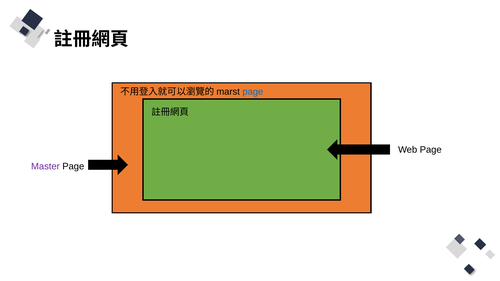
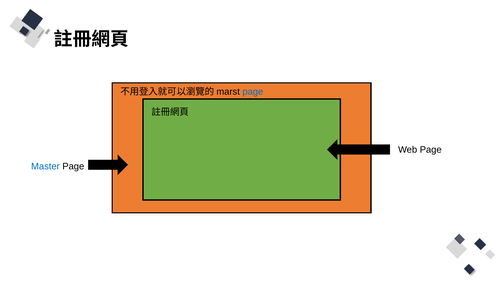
Master colour: purple -> blue (45, 167)
